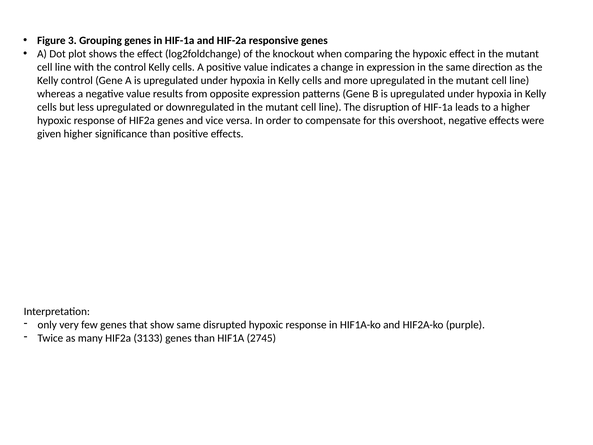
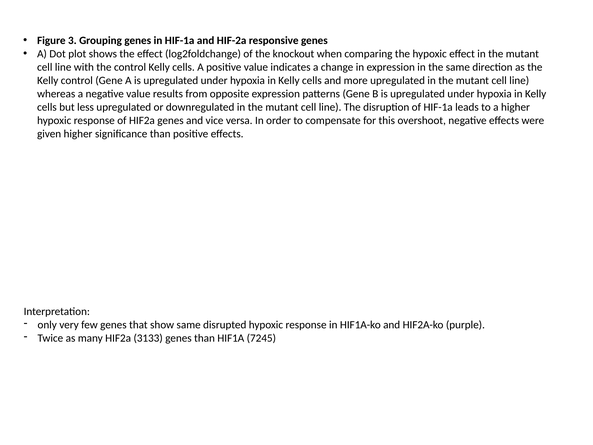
2745: 2745 -> 7245 (261, 338)
